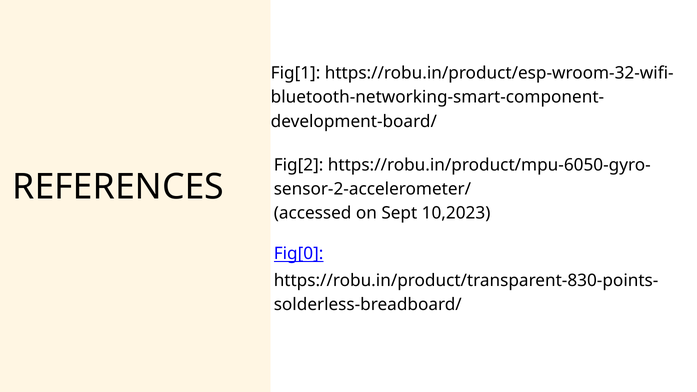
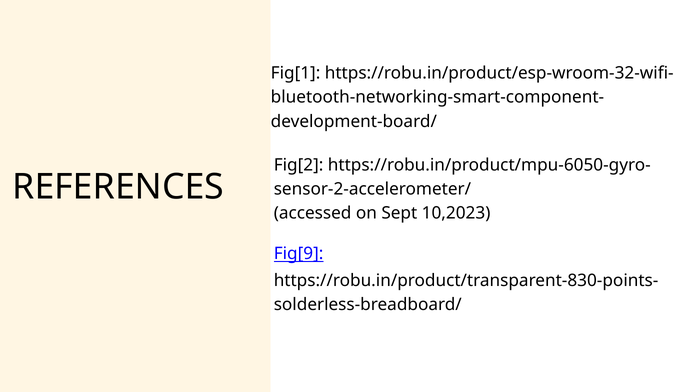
Fig[0: Fig[0 -> Fig[9 (299, 254)
